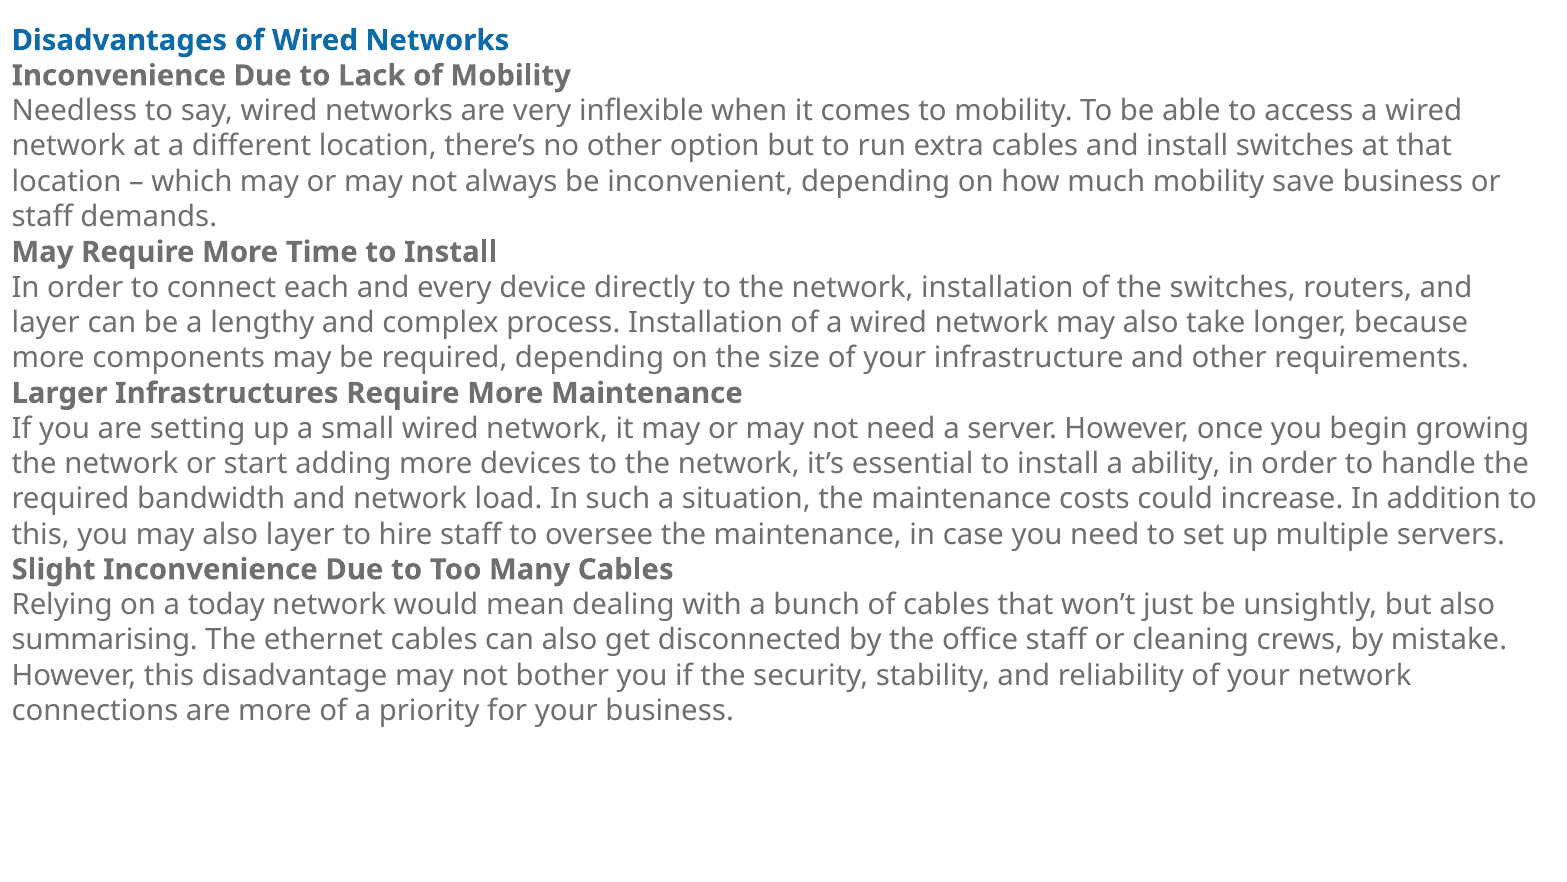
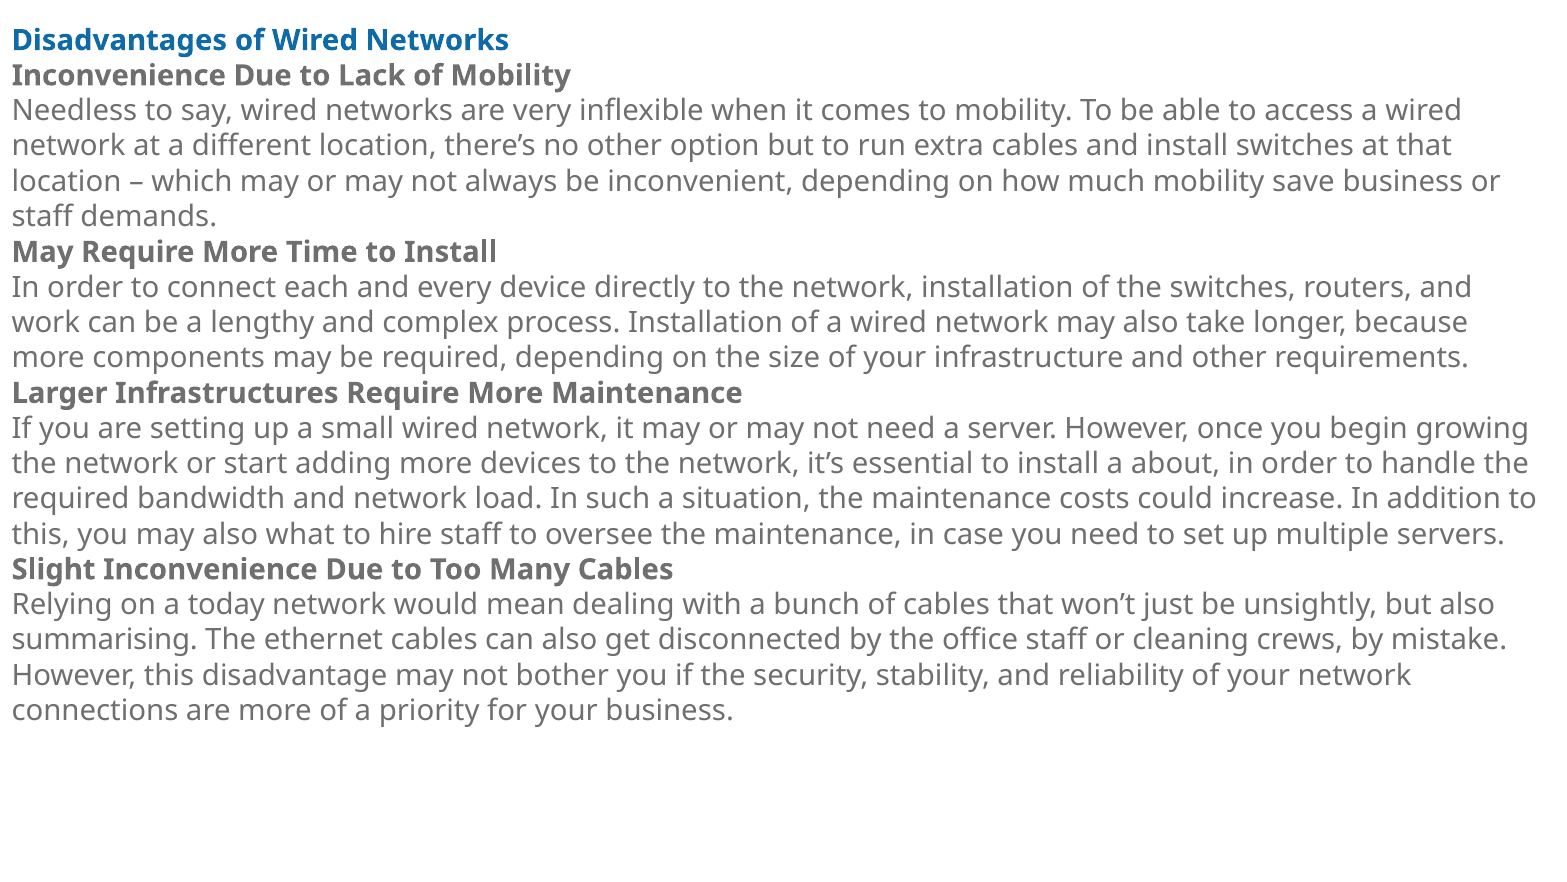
layer: layer -> work (46, 322)
ability: ability -> about (1176, 463)
also layer: layer -> what (300, 534)
